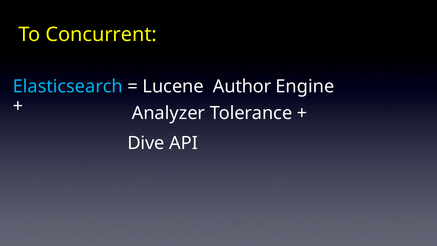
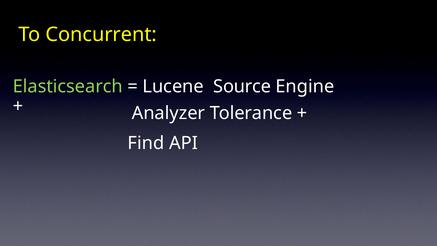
Elasticsearch colour: light blue -> light green (68, 87)
Author: Author -> Source (242, 87)
Dive: Dive -> Find (146, 143)
